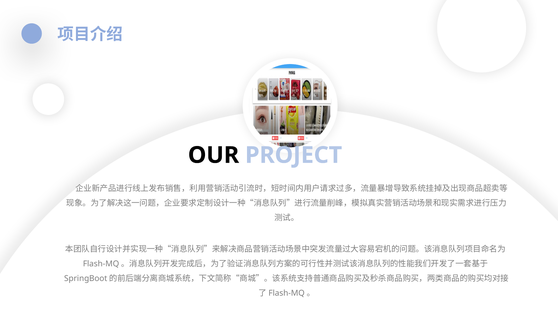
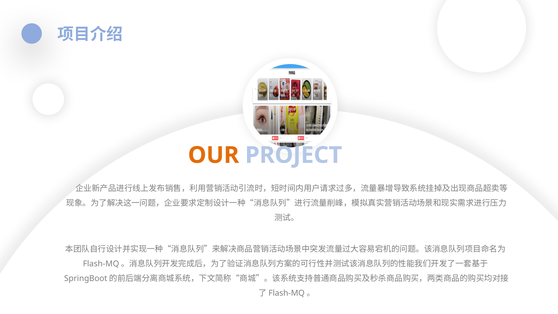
OUR colour: black -> orange (214, 155)
